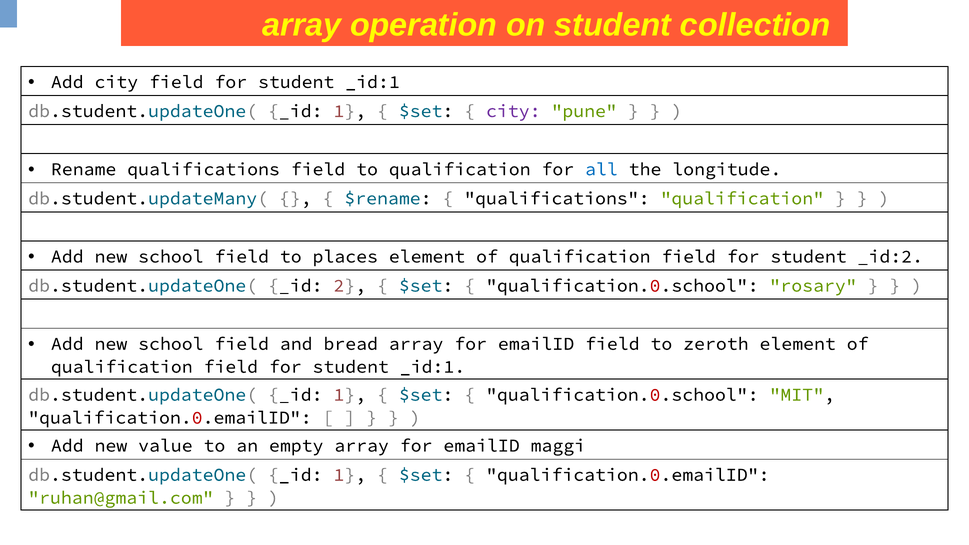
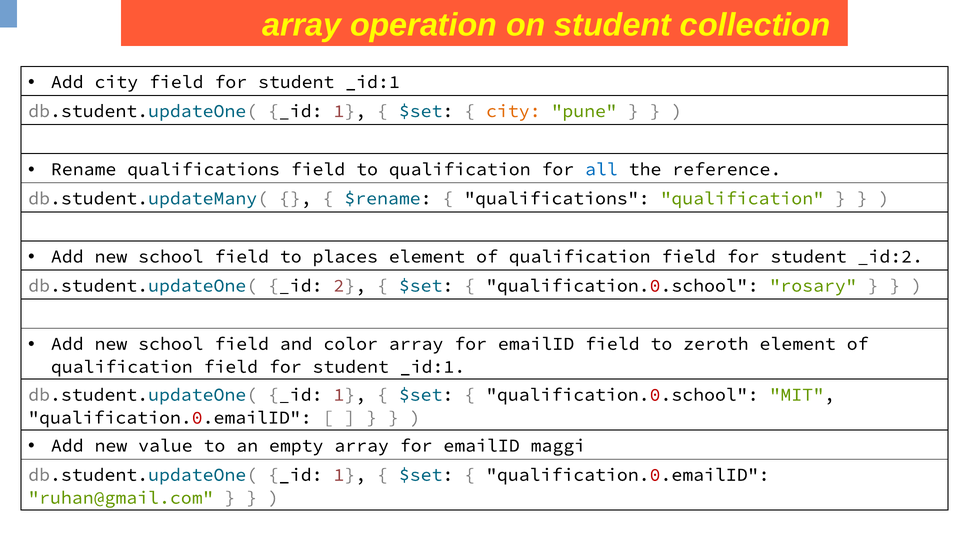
city colour: purple -> orange (513, 111)
longitude: longitude -> reference (727, 169)
bread: bread -> color (351, 344)
